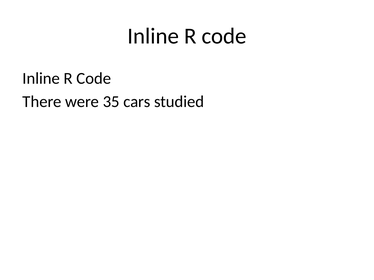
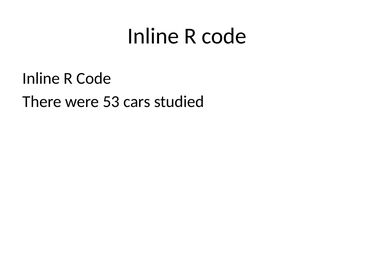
35: 35 -> 53 (111, 102)
